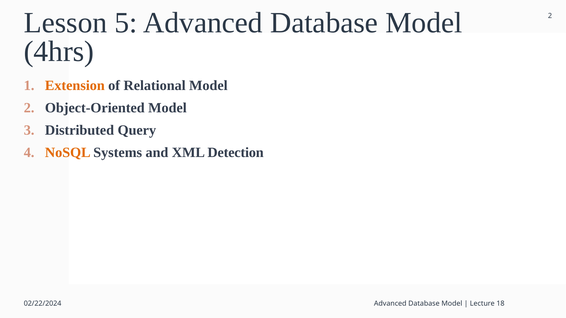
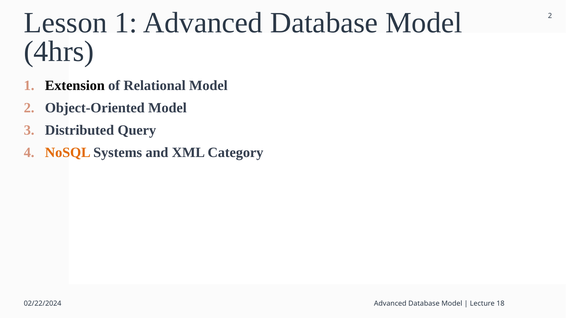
Lesson 5: 5 -> 1 (126, 23)
Extension colour: orange -> black (75, 86)
Detection: Detection -> Category (236, 153)
